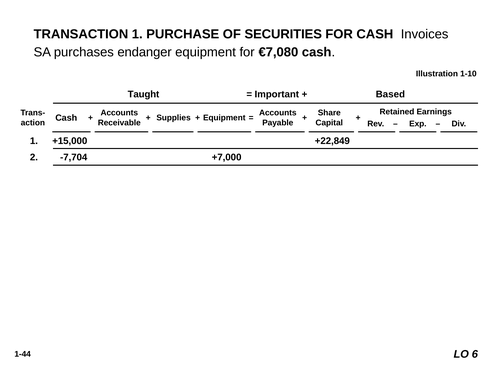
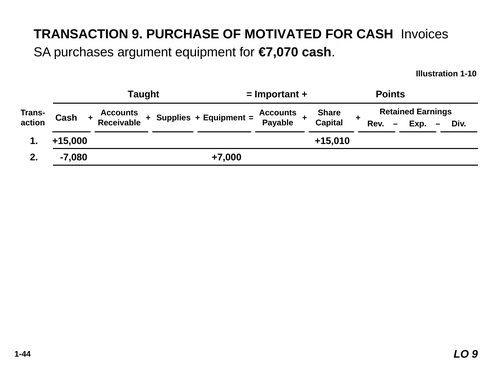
TRANSACTION 1: 1 -> 9 (137, 34)
SECURITIES: SECURITIES -> MOTIVATED (283, 34)
endanger: endanger -> argument (145, 52)
€7,080: €7,080 -> €7,070 (278, 52)
Based: Based -> Points (390, 94)
+22,849: +22,849 -> +15,010 (332, 141)
-7,704: -7,704 -> -7,080 (74, 157)
LO 6: 6 -> 9 (475, 354)
